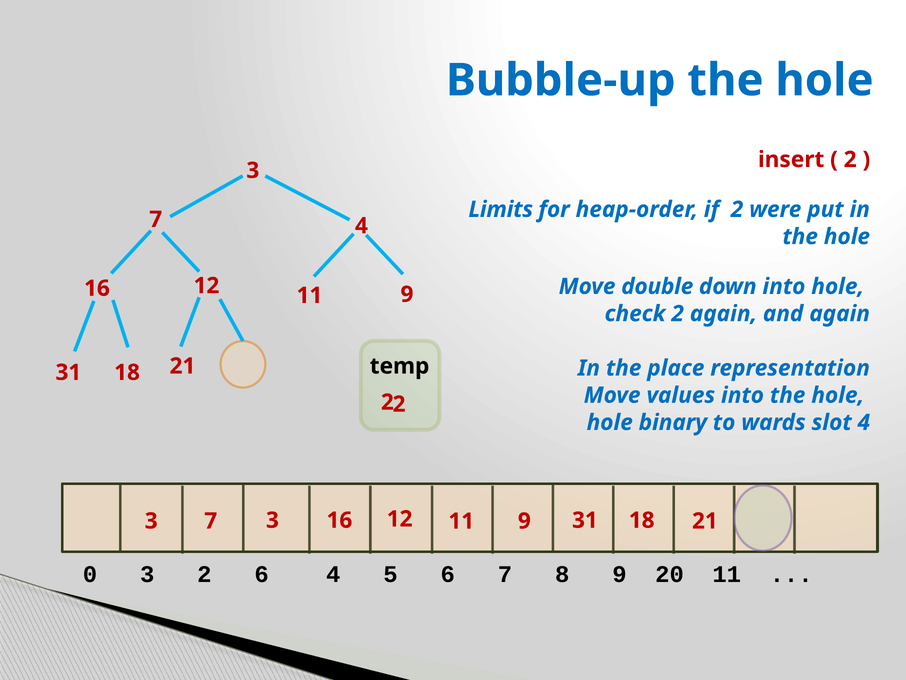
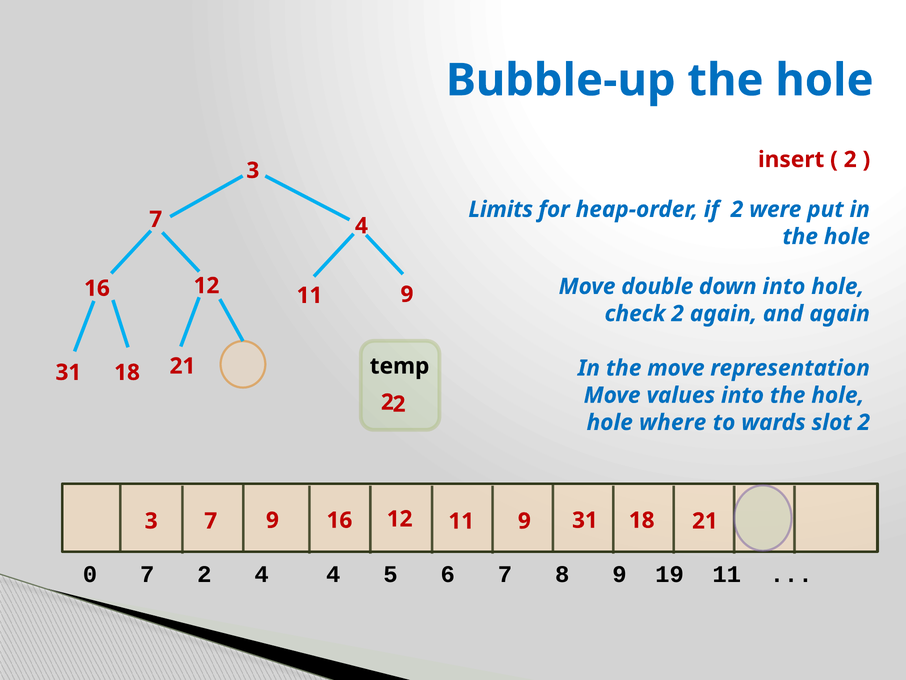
the place: place -> move (676, 368)
binary: binary -> where (673, 422)
slot 4: 4 -> 2 (864, 422)
7 3: 3 -> 9 (272, 520)
0 3: 3 -> 7 (147, 574)
2 6: 6 -> 4 (262, 574)
20: 20 -> 19 (670, 574)
